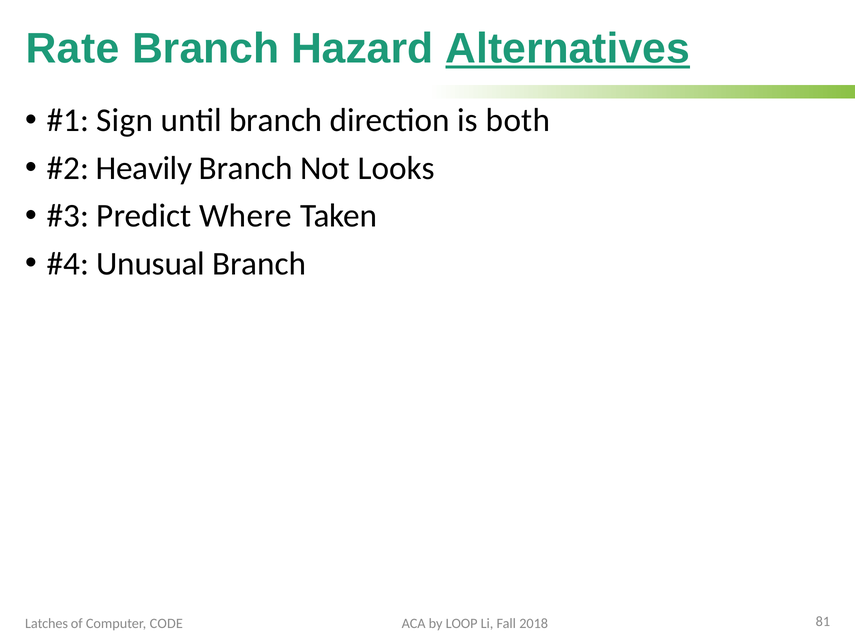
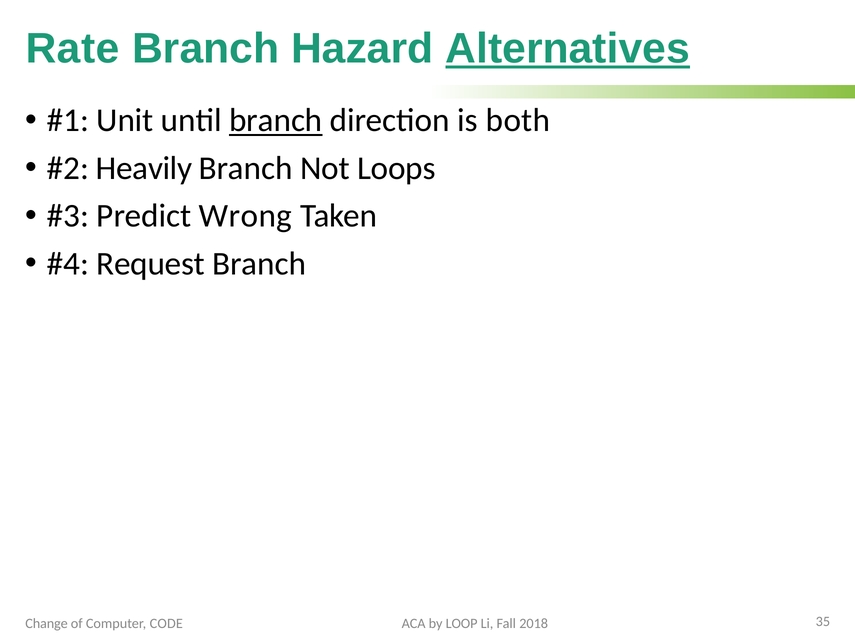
Sign: Sign -> Unit (125, 121)
branch underline: none -> present (276, 121)
Looks: Looks -> Loops (396, 168)
Where: Where -> Wrong (246, 216)
Unusual: Unusual -> Request (151, 264)
Latches: Latches -> Change (47, 624)
81: 81 -> 35 (823, 622)
